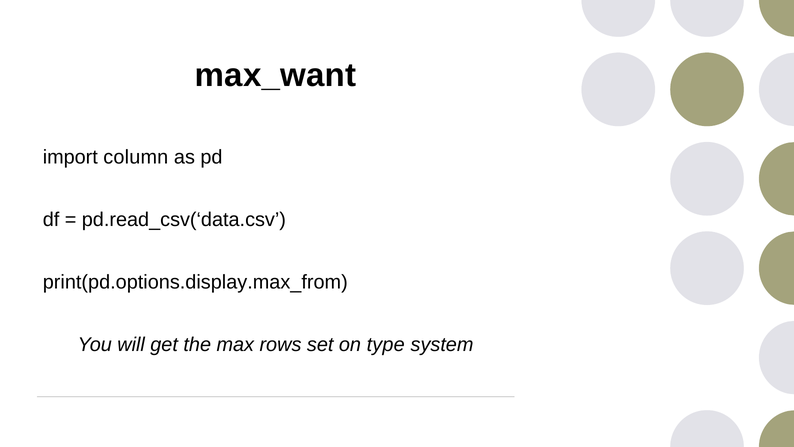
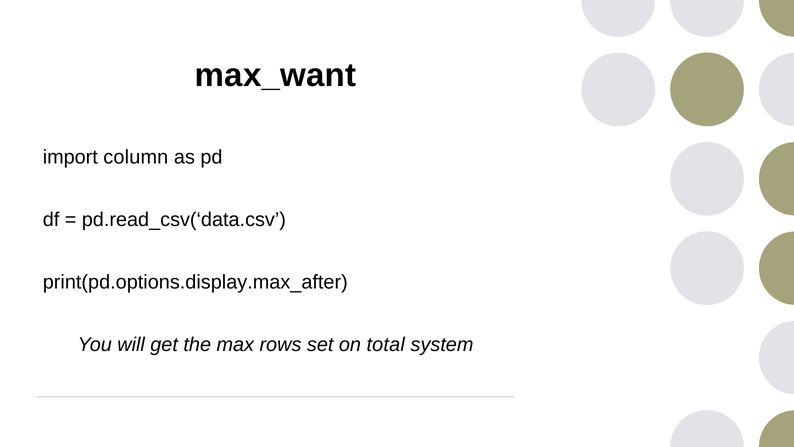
print(pd.options.display.max_from: print(pd.options.display.max_from -> print(pd.options.display.max_after (195, 282)
type: type -> total (386, 345)
